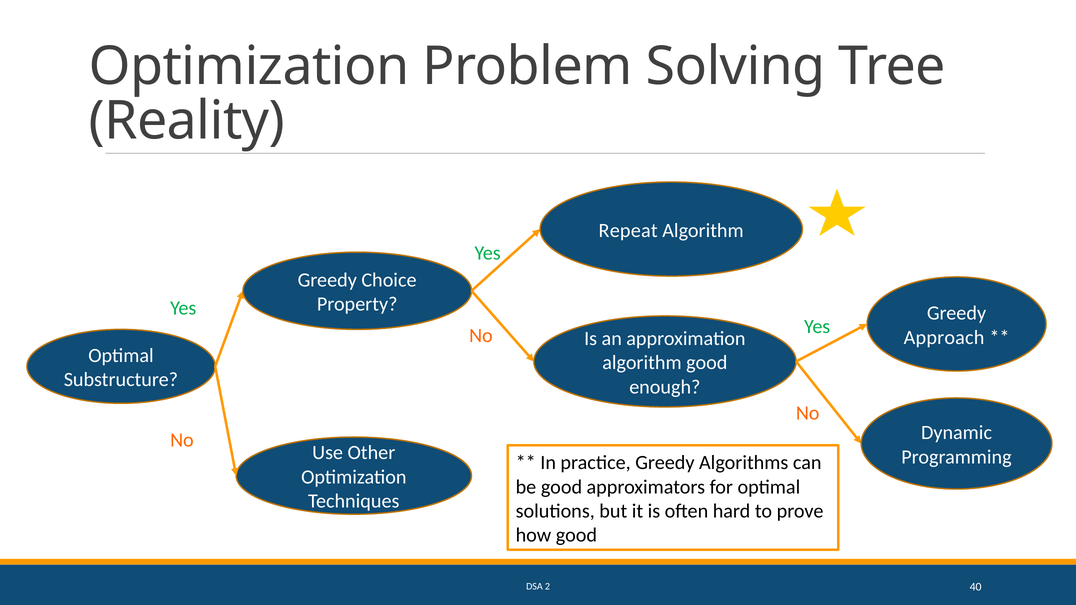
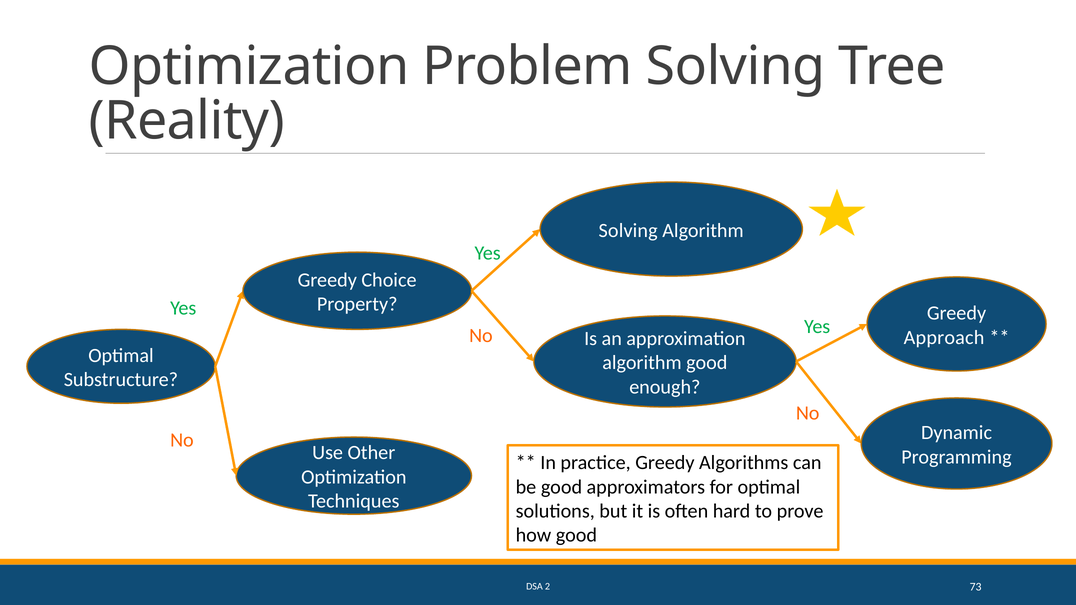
Repeat: Repeat -> Solving (628, 231)
40: 40 -> 73 (976, 587)
